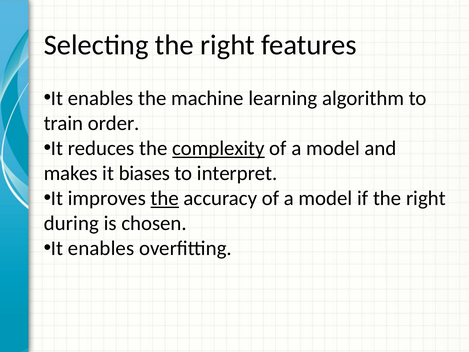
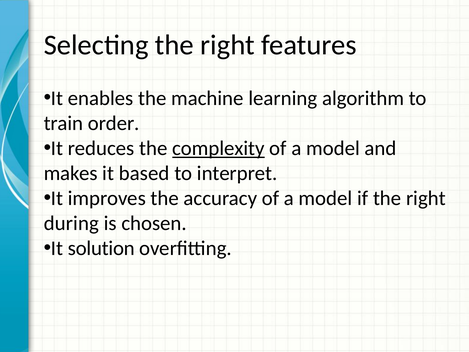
biases: biases -> based (144, 173)
the underline: present -> none (165, 198)
enables: enables -> solution (101, 248)
